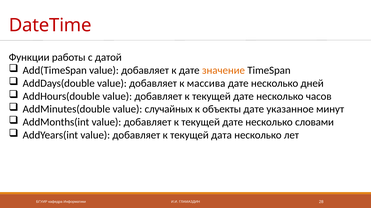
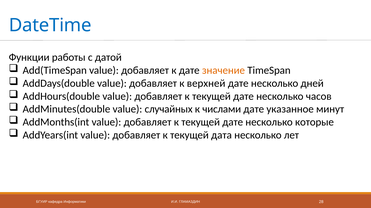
DateTime colour: red -> blue (50, 25)
массива: массива -> верхней (206, 84)
объекты: объекты -> числами (222, 110)
словами: словами -> которые (314, 123)
